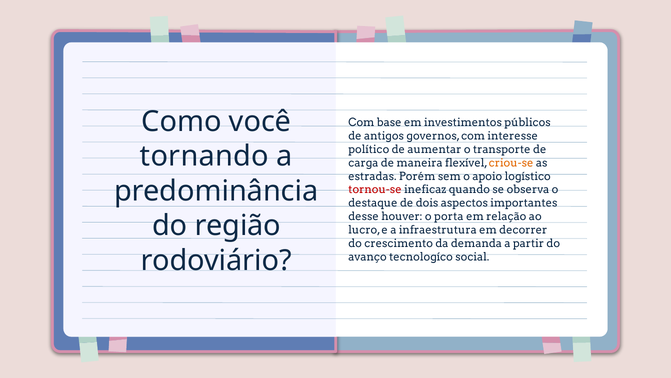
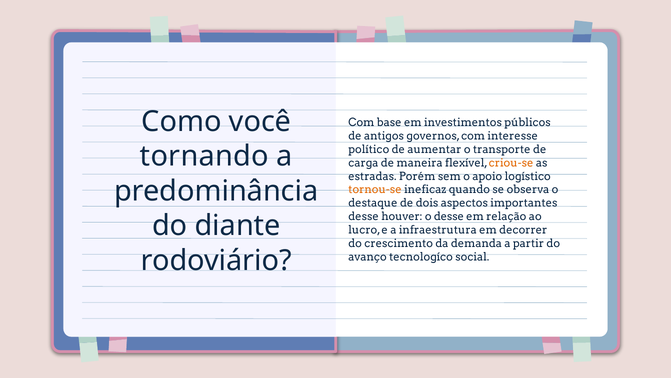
tornou-se colour: red -> orange (375, 189)
o porta: porta -> desse (449, 216)
região: região -> diante (238, 225)
